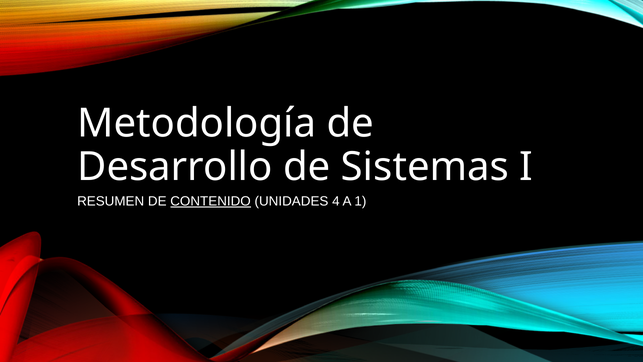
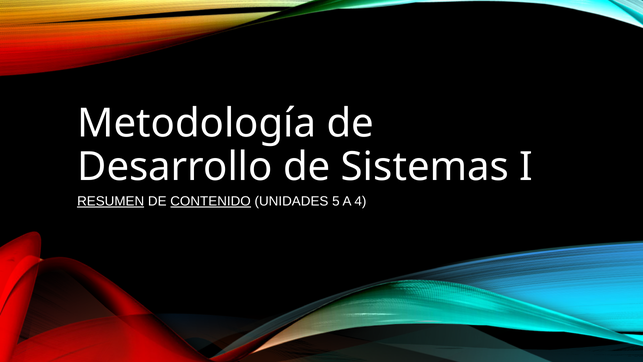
RESUMEN underline: none -> present (111, 201)
4: 4 -> 5 (336, 201)
1: 1 -> 4 (360, 201)
